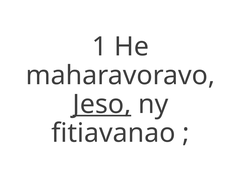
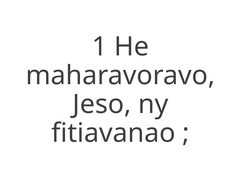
Jeso underline: present -> none (102, 105)
